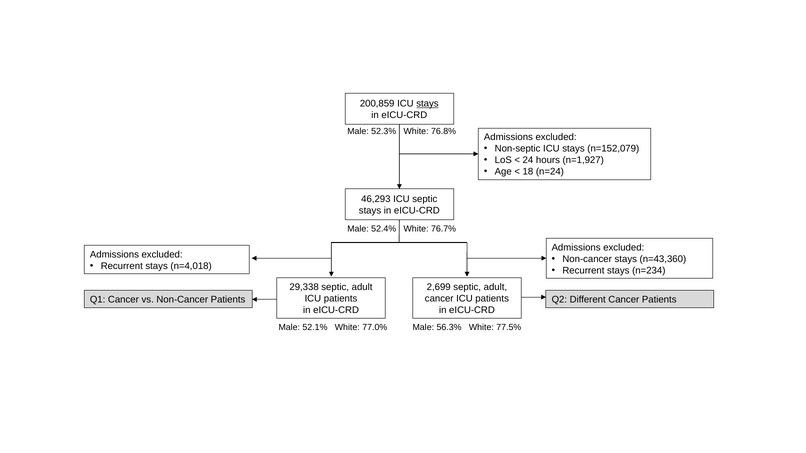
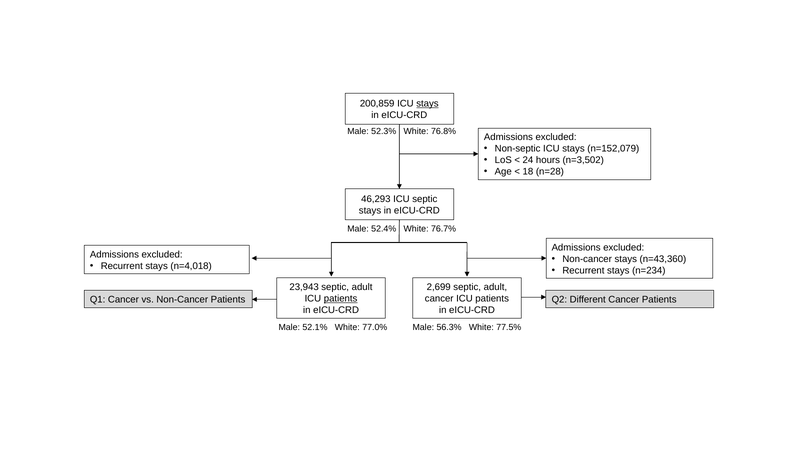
n=1,927: n=1,927 -> n=3,502 (583, 160)
n=24: n=24 -> n=28 (550, 172)
29,338: 29,338 -> 23,943 (304, 287)
patients underline: none -> present (341, 299)
